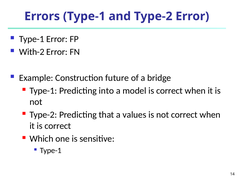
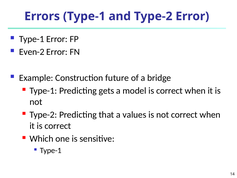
With-2: With-2 -> Even-2 (32, 52)
into: into -> gets (106, 91)
